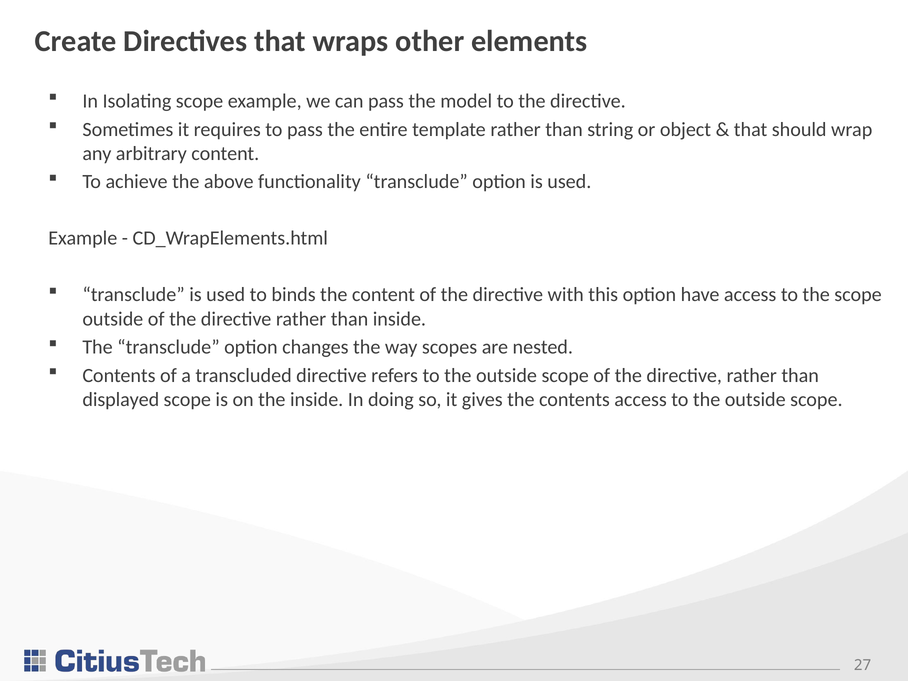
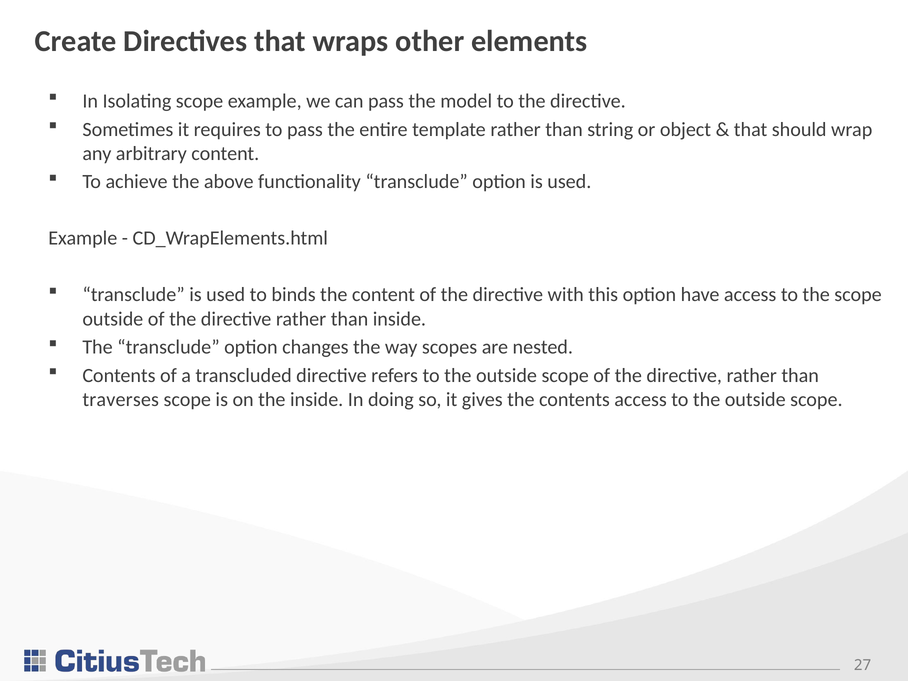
displayed: displayed -> traverses (121, 400)
